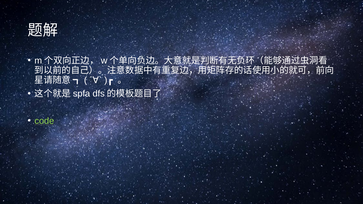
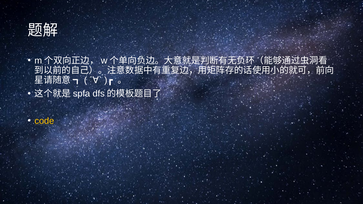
code colour: light green -> yellow (44, 121)
